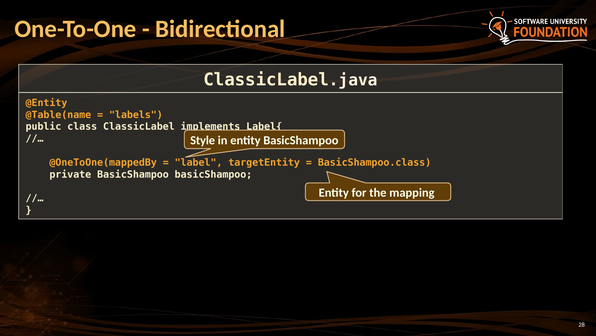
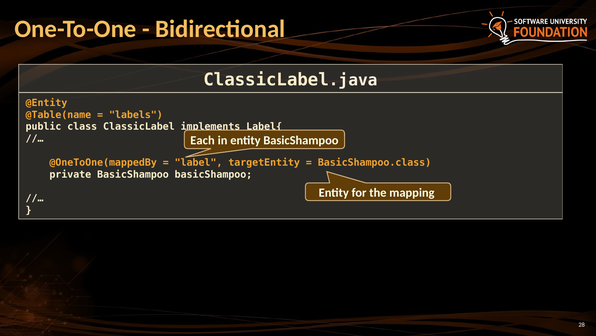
Style: Style -> Each (202, 140)
